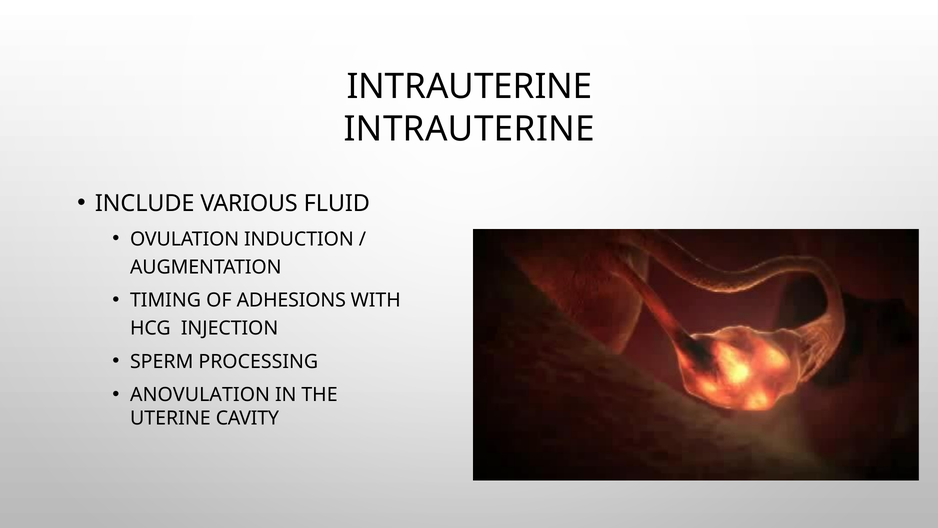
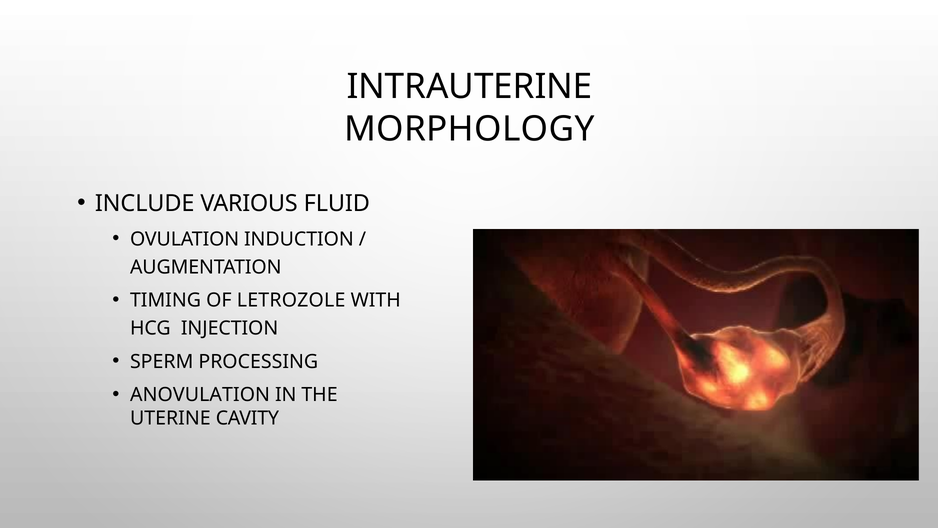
INTRAUTERINE: INTRAUTERINE -> MORPHOLOGY (469, 129)
ADHESIONS: ADHESIONS -> LETROZOLE (291, 300)
